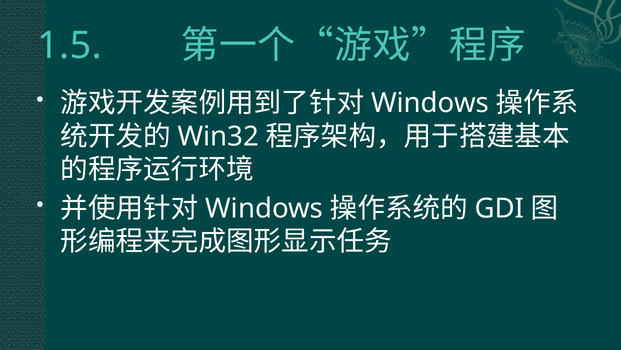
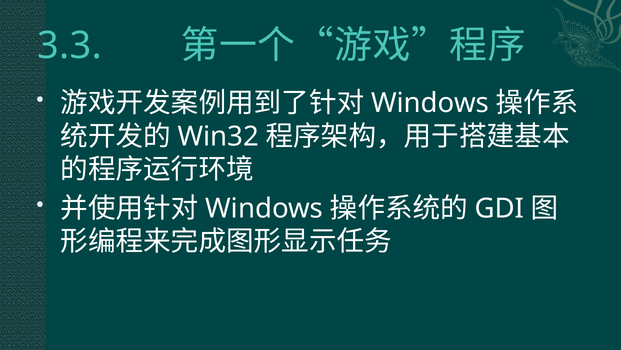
1.5: 1.5 -> 3.3 (70, 46)
